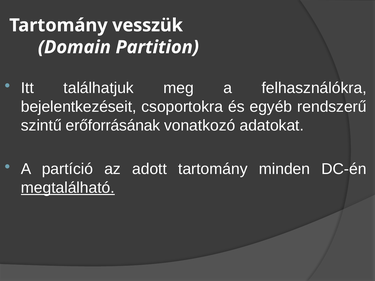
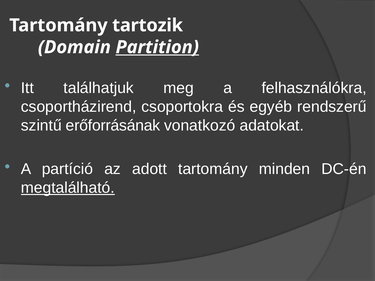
vesszük: vesszük -> tartozik (148, 25)
Partition underline: none -> present (157, 47)
bejelentkezéseit: bejelentkezéseit -> csoportházirend (79, 107)
